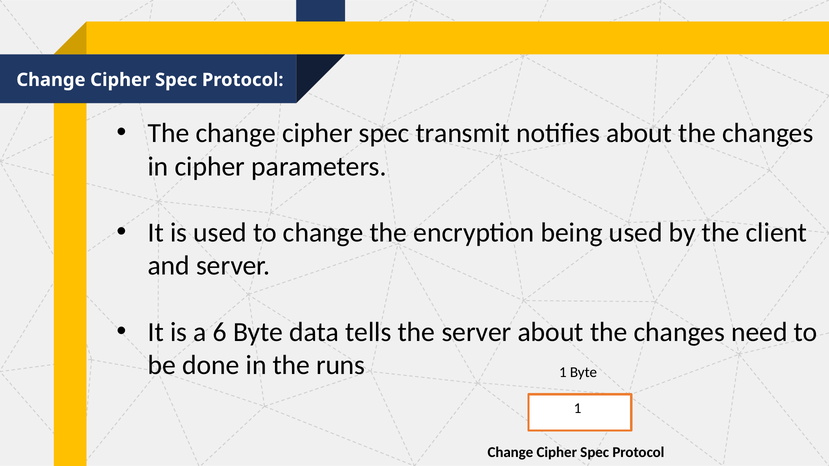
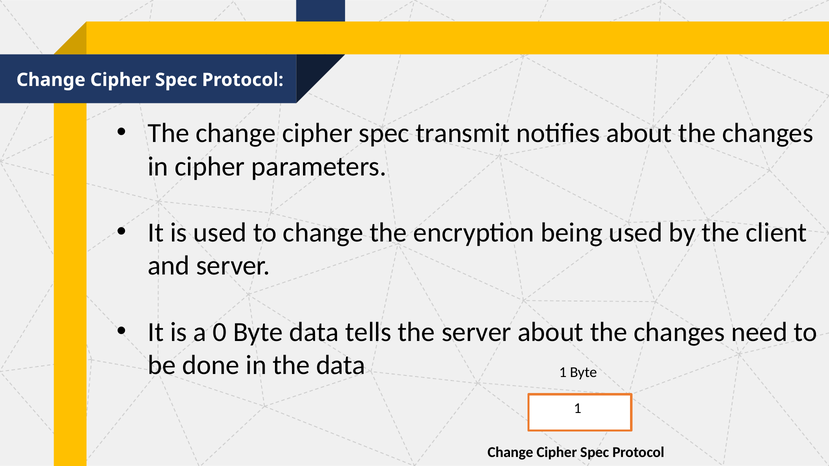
6: 6 -> 0 (220, 332)
the runs: runs -> data (341, 365)
